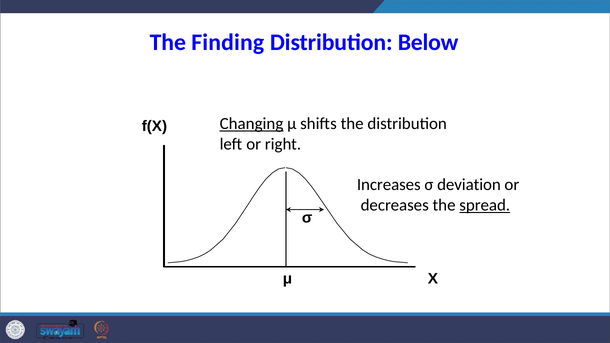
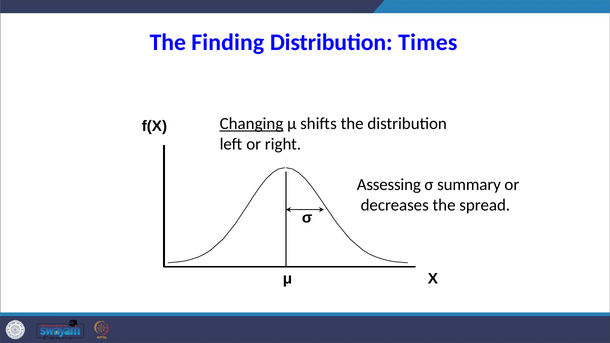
Below: Below -> Times (428, 42)
Increases: Increases -> Assessing (389, 185)
deviation: deviation -> summary (469, 185)
spread underline: present -> none (485, 205)
